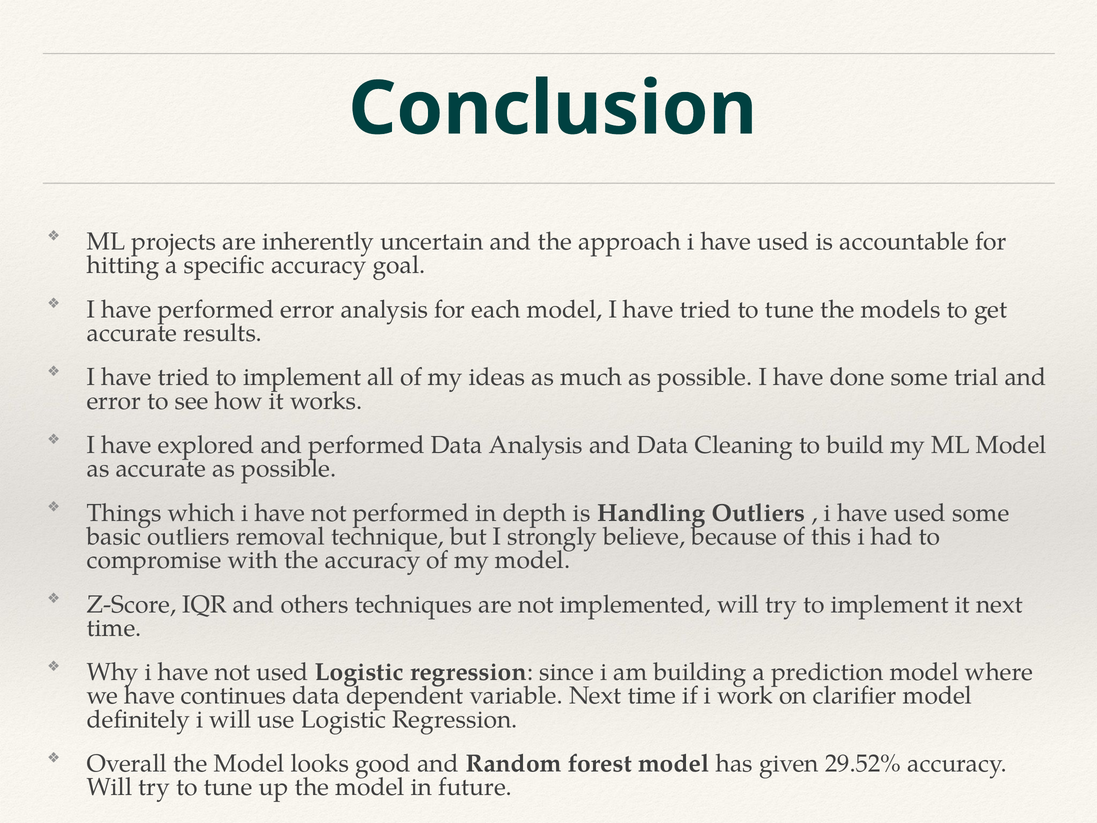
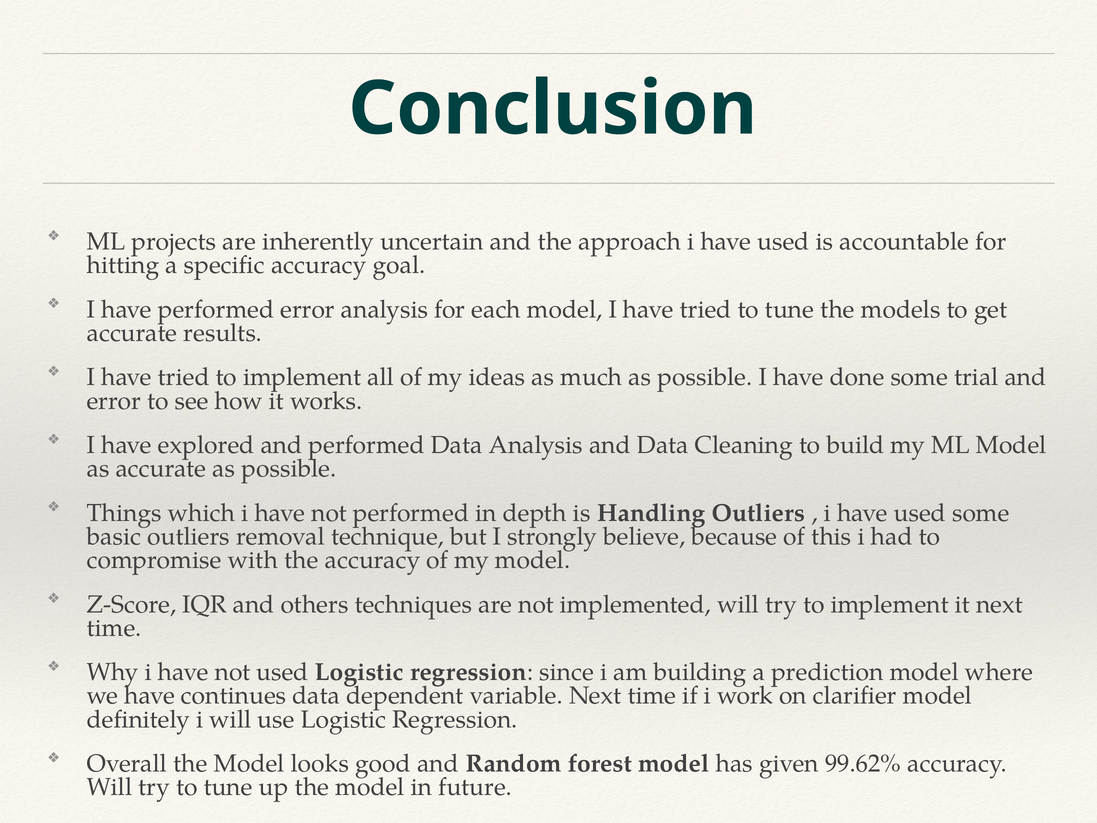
29.52%: 29.52% -> 99.62% (863, 763)
